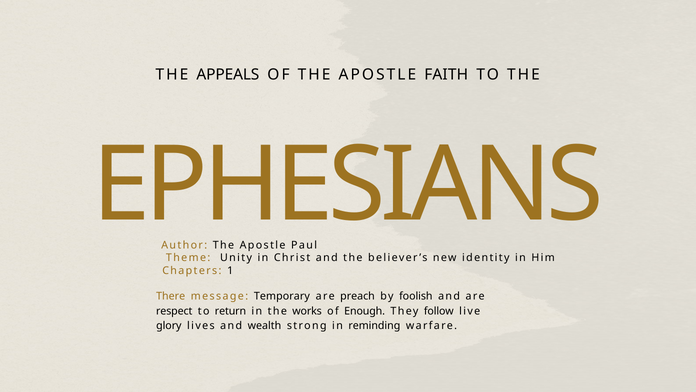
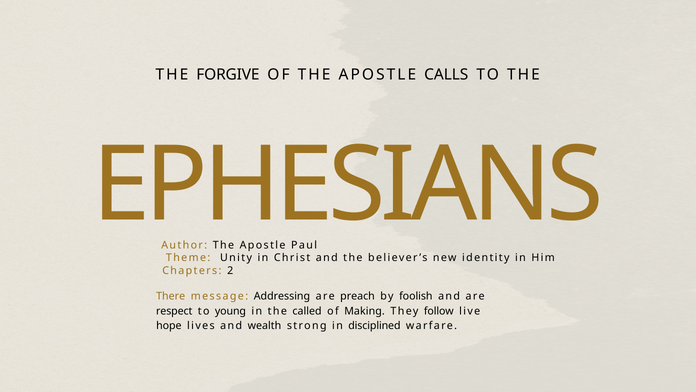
APPEALS: APPEALS -> FORGIVE (228, 74)
FAITH: FAITH -> CALLS (446, 74)
1: 1 -> 2 (230, 270)
Temporary: Temporary -> Addressing (282, 296)
return: return -> young (230, 311)
works: works -> called (307, 311)
Enough: Enough -> Making (365, 311)
glory: glory -> hope (169, 326)
reminding: reminding -> disciplined (374, 326)
